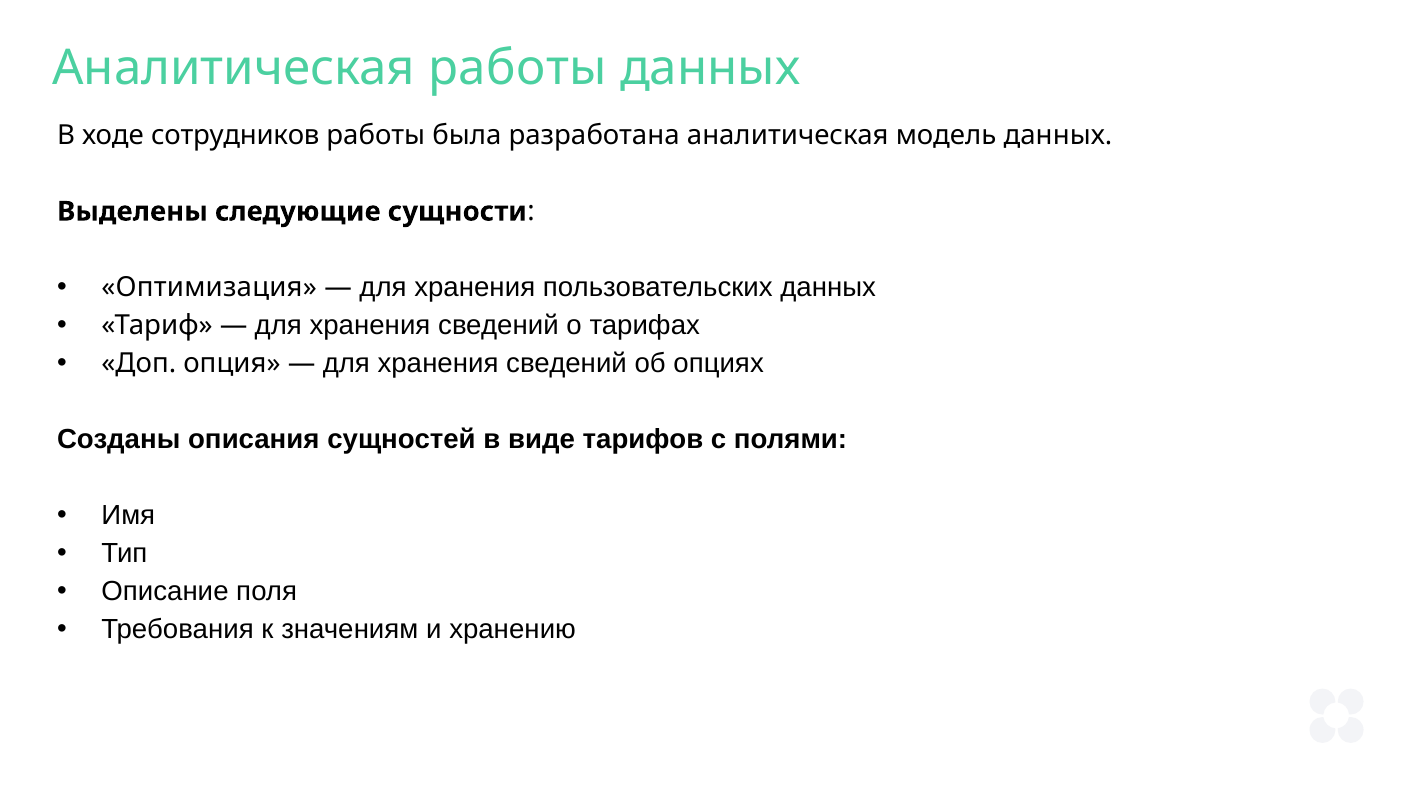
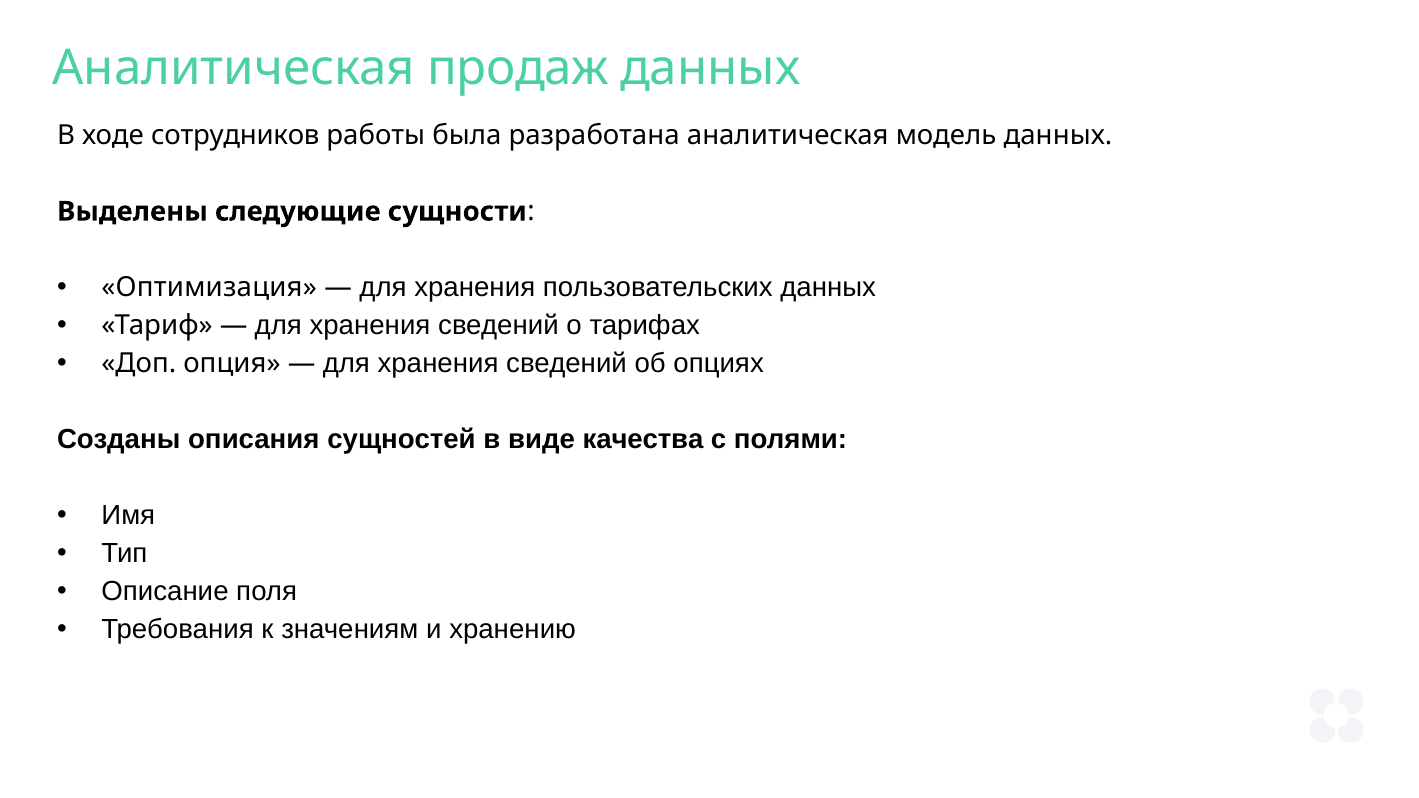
Аналитическая работы: работы -> продаж (518, 68)
тарифов: тарифов -> качества (643, 440)
